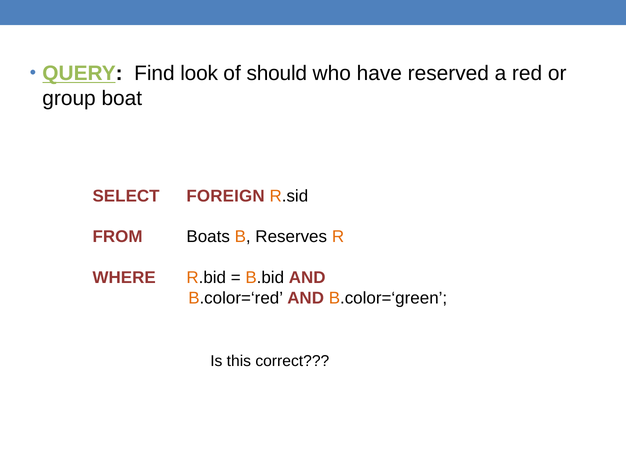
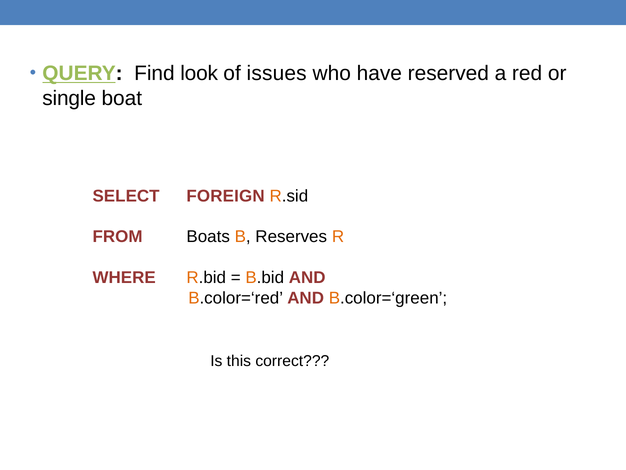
should: should -> issues (277, 73)
group: group -> single (69, 98)
